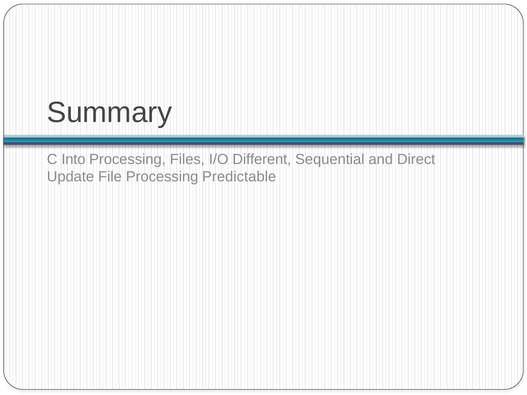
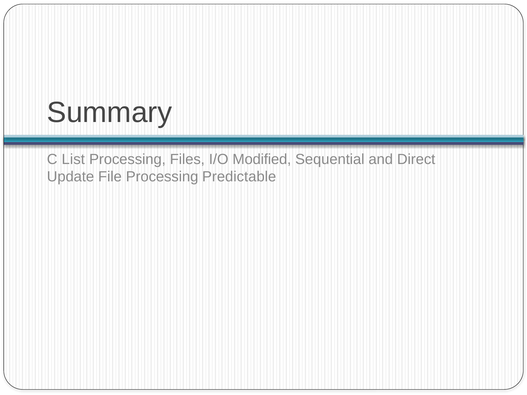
Into: Into -> List (73, 159)
Different: Different -> Modified (262, 159)
